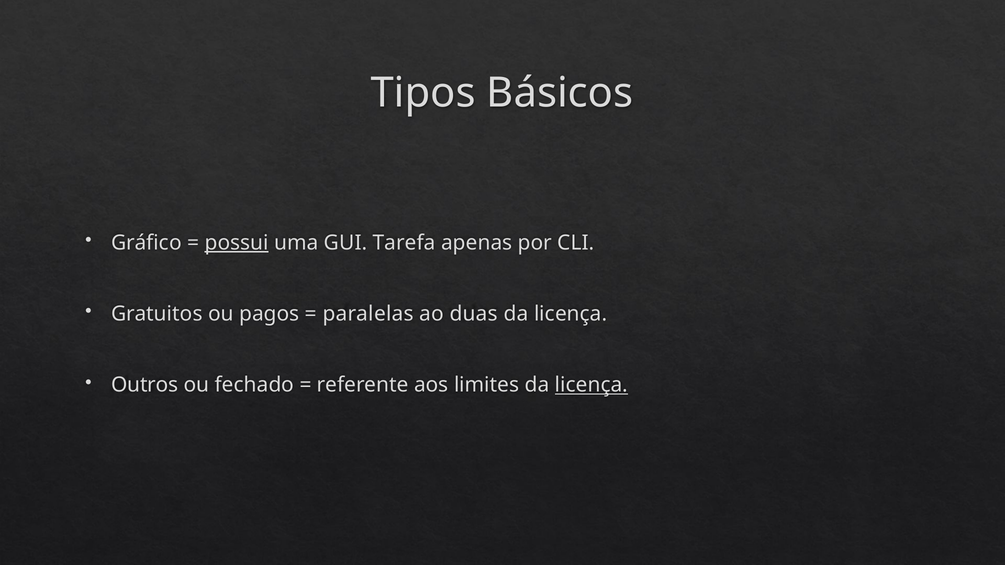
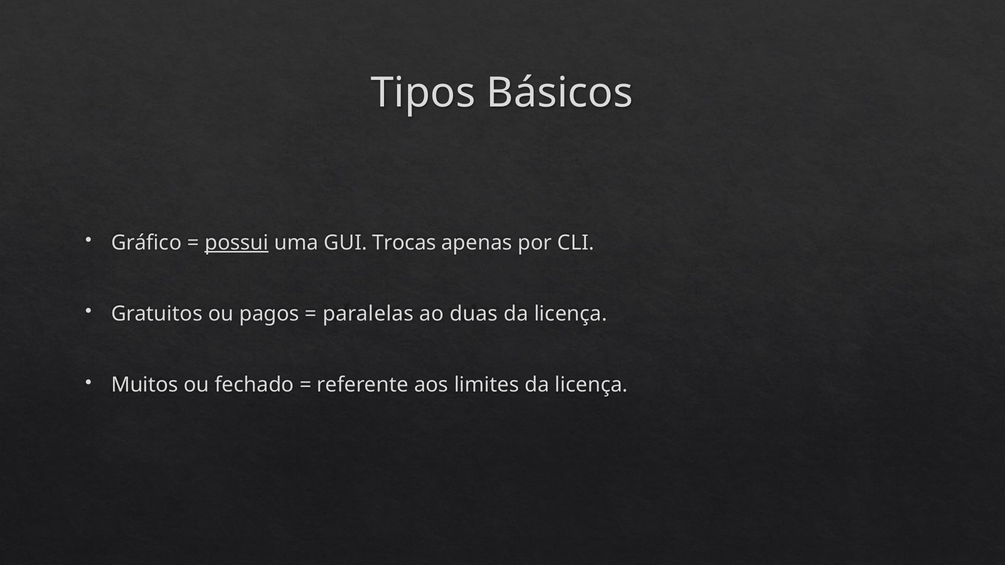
Tarefa: Tarefa -> Trocas (404, 243)
Outros: Outros -> Muitos (145, 385)
licença underline: present -> none (591, 385)
